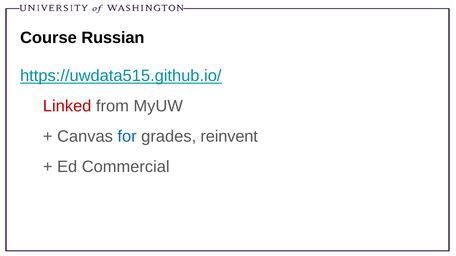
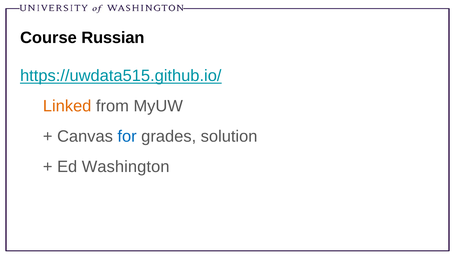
Linked colour: red -> orange (67, 106)
reinvent: reinvent -> solution (229, 137)
Commercial: Commercial -> Washington (126, 167)
